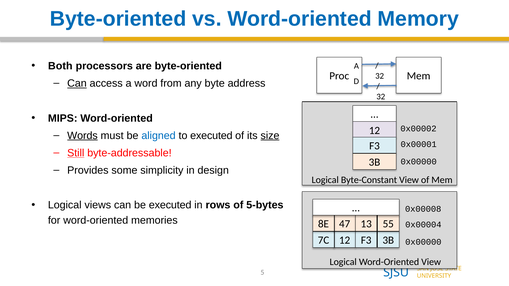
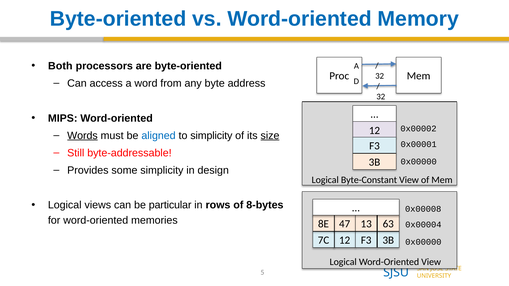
Can underline: present -> none (77, 84)
to executed: executed -> simplicity (211, 136)
Still underline: present -> none (76, 153)
be executed: executed -> particular (170, 205)
5-bytes: 5-bytes -> 8-bytes (265, 205)
55: 55 -> 63 (388, 224)
